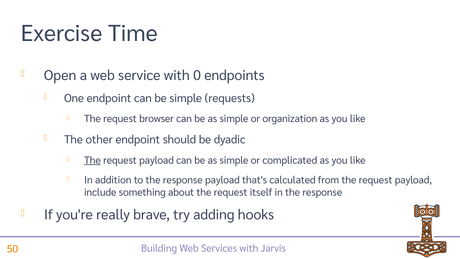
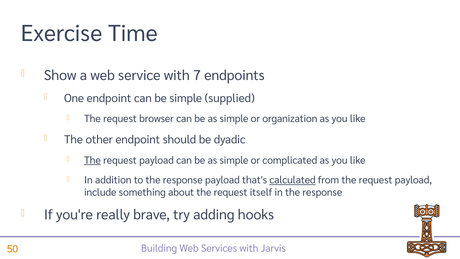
Open: Open -> Show (60, 75)
0: 0 -> 7 (197, 75)
requests: requests -> supplied (230, 98)
calculated underline: none -> present (293, 180)
